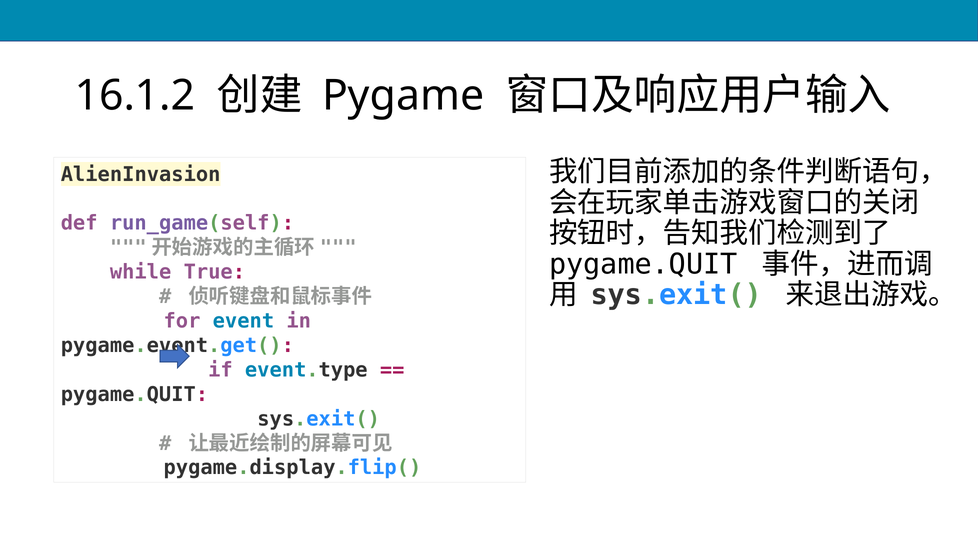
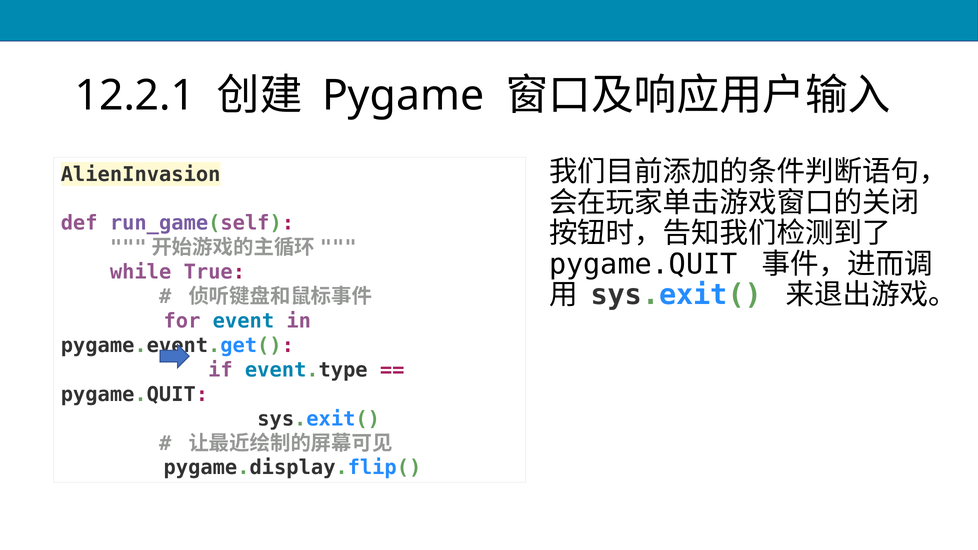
16.1.2: 16.1.2 -> 12.2.1 (135, 96)
